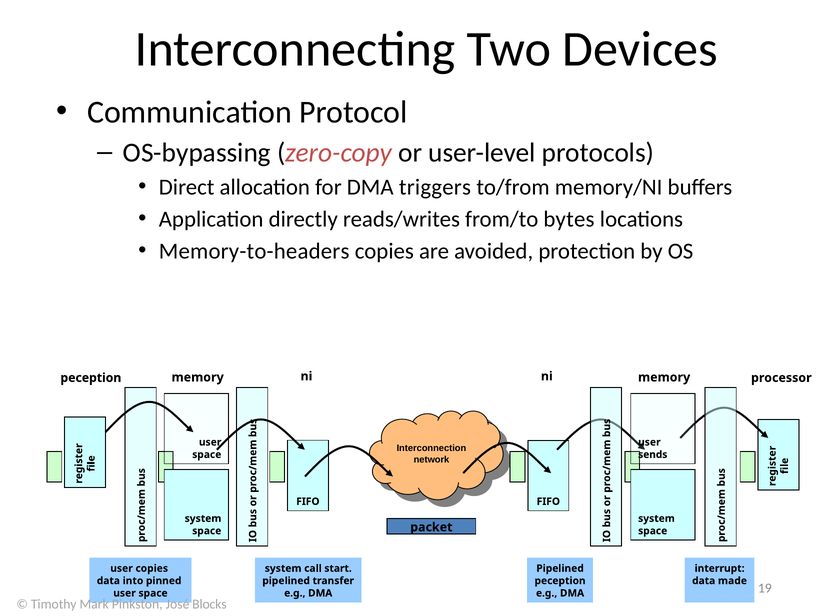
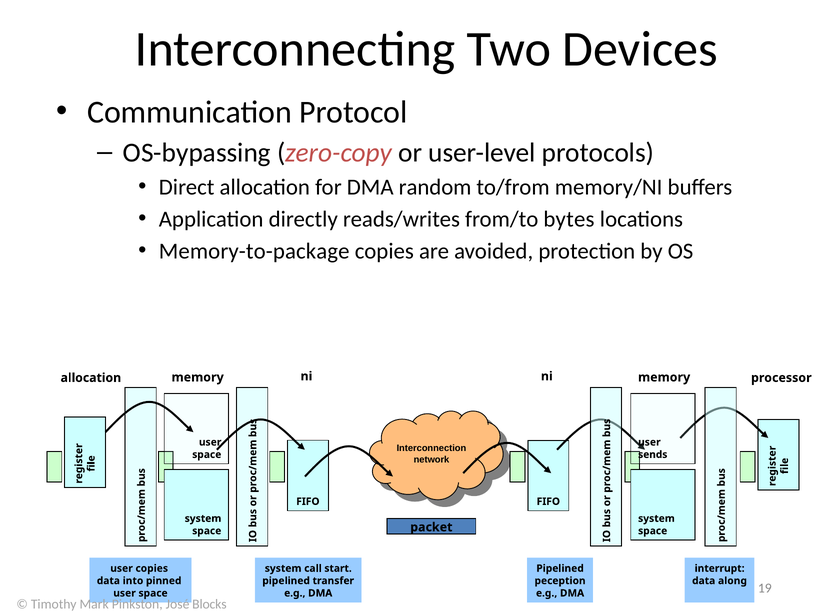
triggers: triggers -> random (435, 187)
Memory-to-headers: Memory-to-headers -> Memory-to-package (254, 251)
peception: peception -> allocation (91, 378)
made: made -> along (732, 581)
